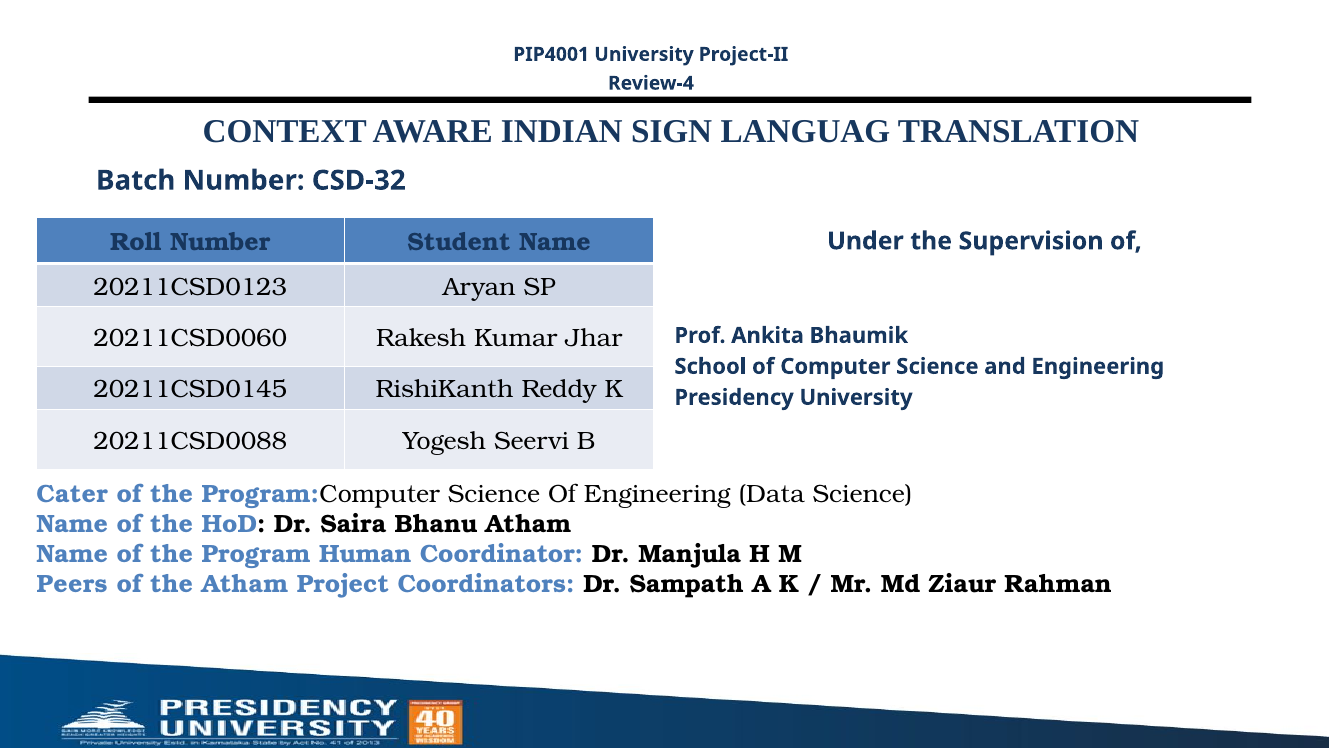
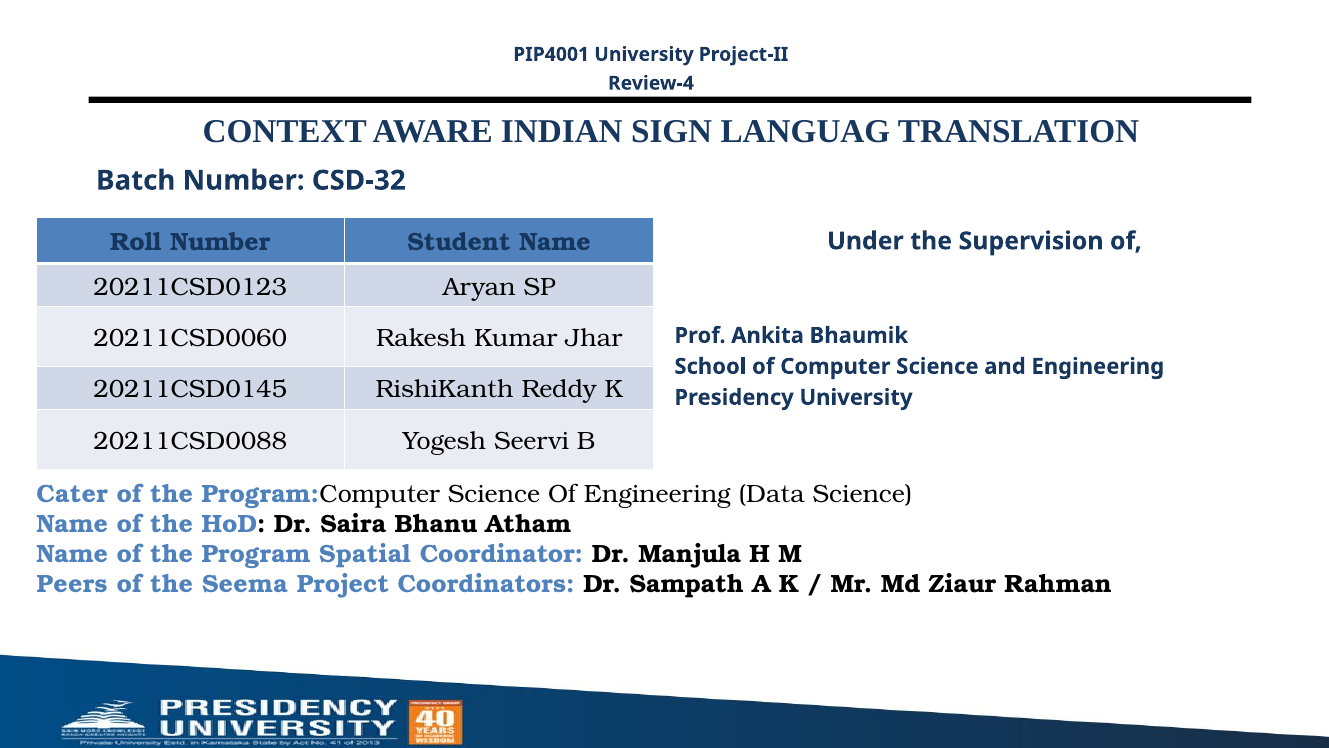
Human: Human -> Spatial (365, 554)
the Atham: Atham -> Seema (245, 584)
